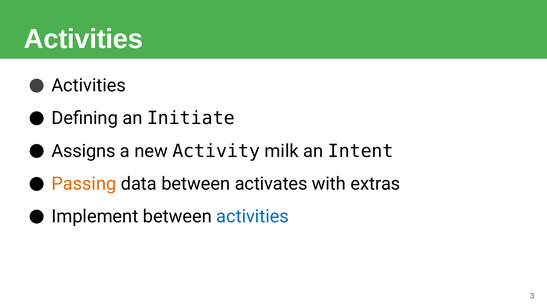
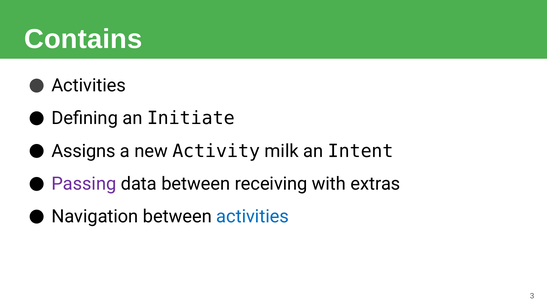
Activities: Activities -> Contains (83, 39)
Passing colour: orange -> purple (84, 184)
activates: activates -> receiving (271, 184)
Implement: Implement -> Navigation (95, 216)
